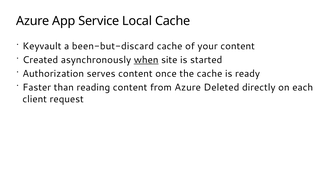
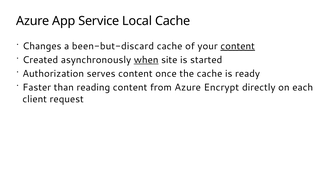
Keyvault: Keyvault -> Changes (42, 46)
content underline: none -> present (238, 46)
Deleted: Deleted -> Encrypt (221, 87)
